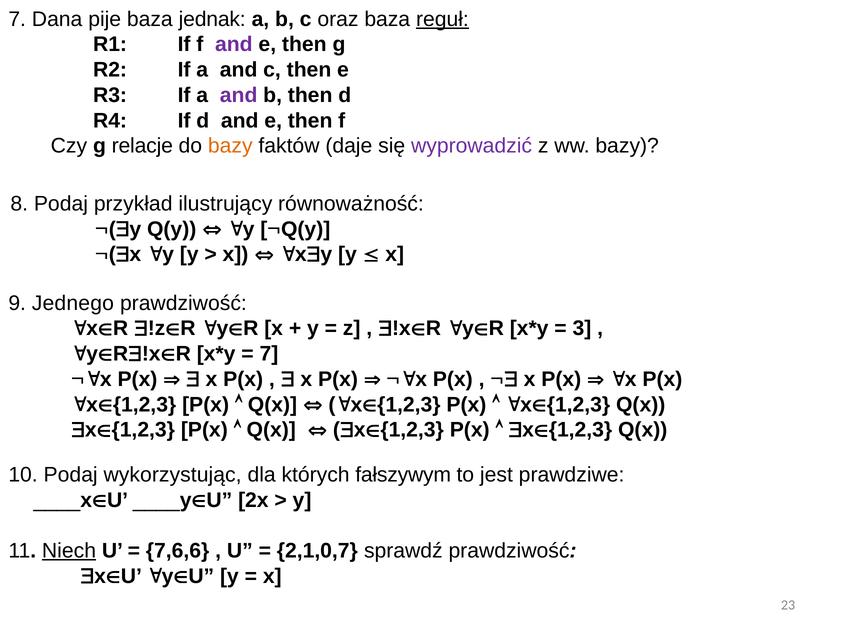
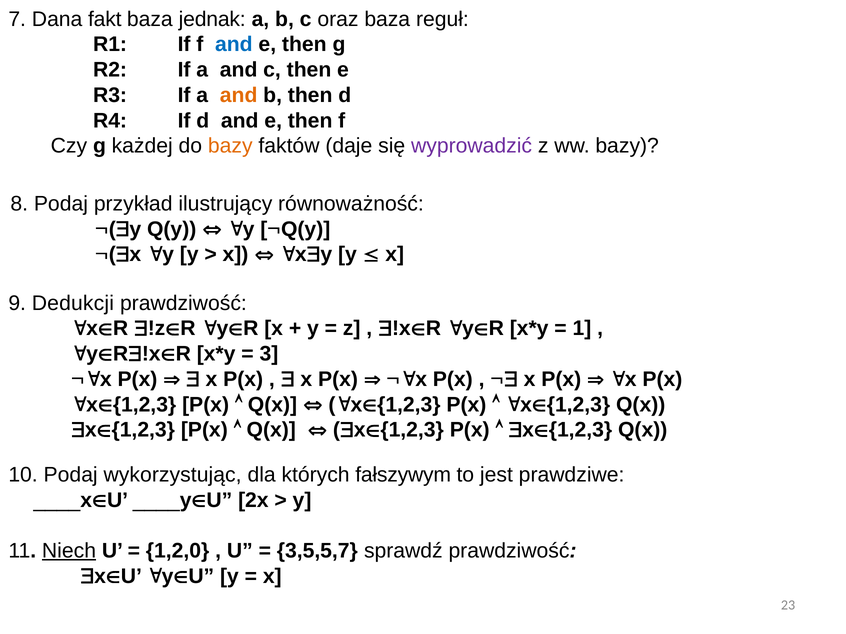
pije: pije -> fakt (105, 19)
reguł underline: present -> none (442, 19)
and colour: purple -> blue (234, 45)
and colour: purple -> orange (239, 95)
relacje: relacje -> każdej (142, 146)
Jednego: Jednego -> Dedukcji (73, 303)
3: 3 -> 1 (582, 329)
7: 7 -> 3 (269, 354)
7,6,6: 7,6,6 -> 1,2,0 (178, 551)
2,1,0,7: 2,1,0,7 -> 3,5,5,7 (317, 551)
